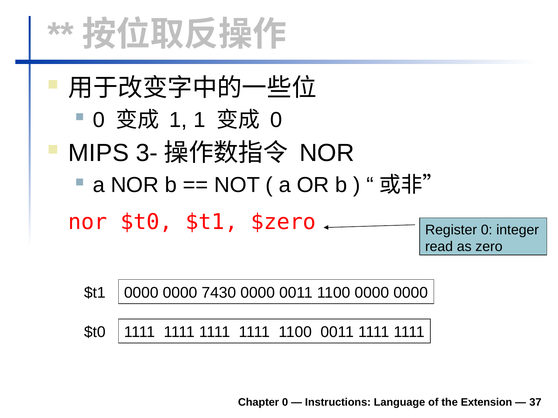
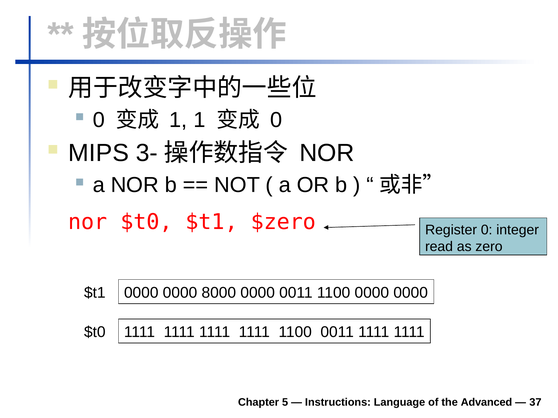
7430: 7430 -> 8000 (219, 293)
Chapter 0: 0 -> 5 (285, 403)
Extension: Extension -> Advanced (486, 403)
